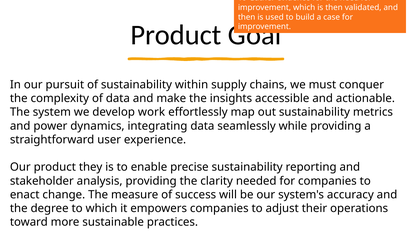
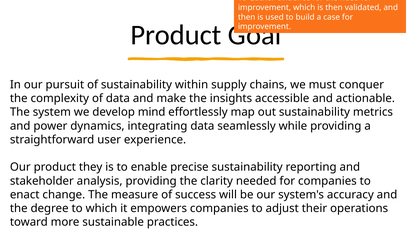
work: work -> mind (152, 112)
